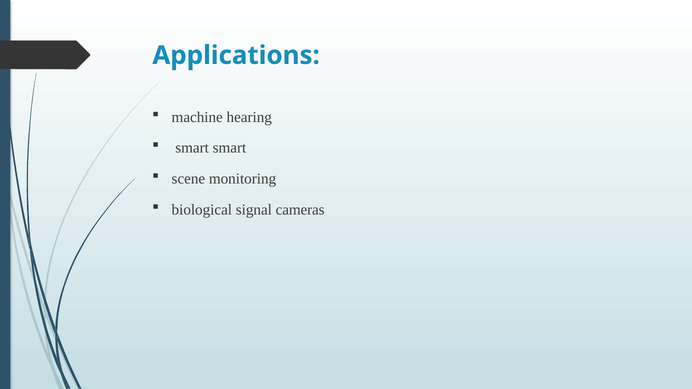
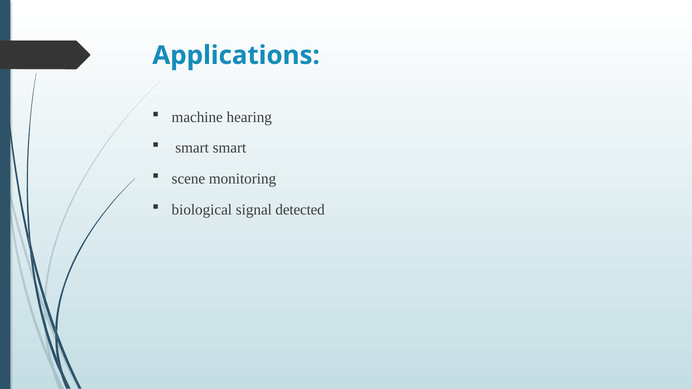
cameras: cameras -> detected (300, 210)
